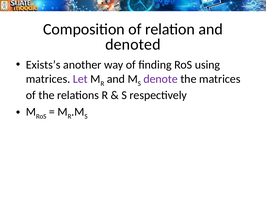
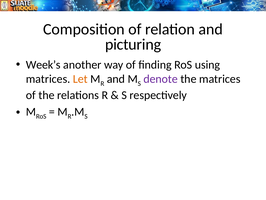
denoted: denoted -> picturing (133, 44)
Exists’s: Exists’s -> Week’s (43, 65)
Let colour: purple -> orange (80, 79)
